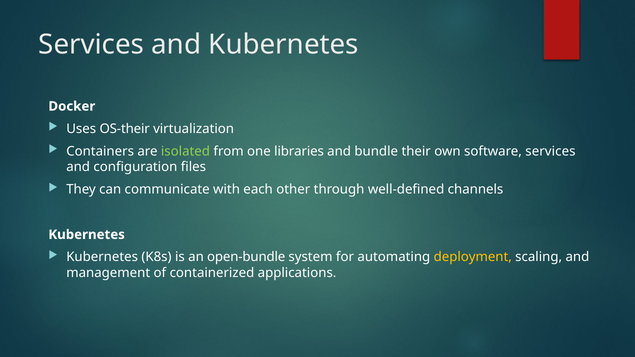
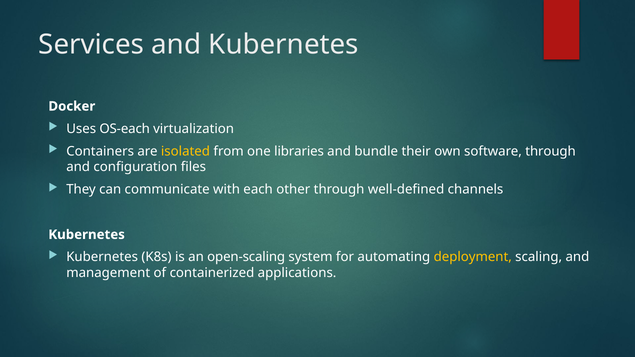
OS-their: OS-their -> OS-each (125, 129)
isolated colour: light green -> yellow (185, 151)
software services: services -> through (551, 151)
open-bundle: open-bundle -> open-scaling (246, 257)
